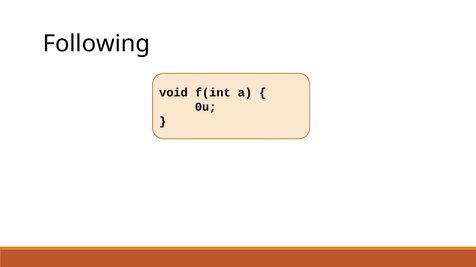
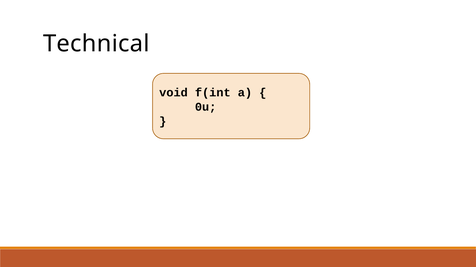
Following: Following -> Technical (96, 44)
